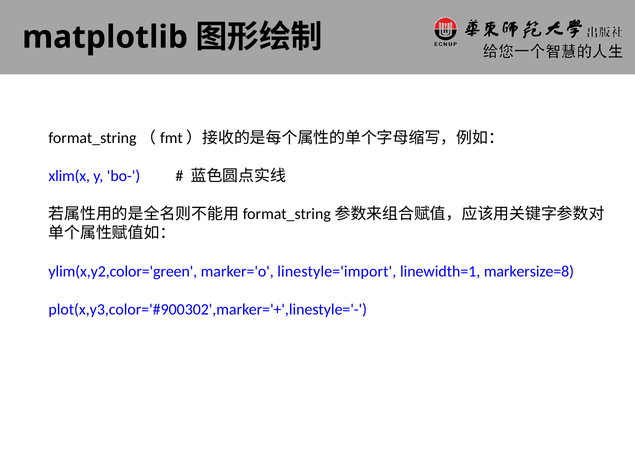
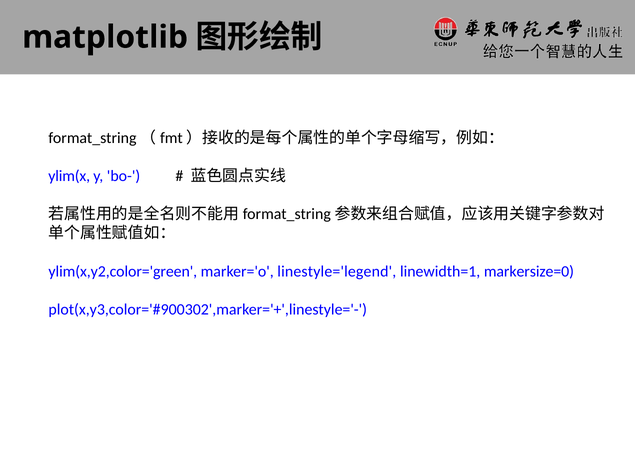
xlim(x: xlim(x -> ylim(x (69, 176)
linestyle='import: linestyle='import -> linestyle='legend (337, 271)
markersize=8: markersize=8 -> markersize=0 (529, 271)
